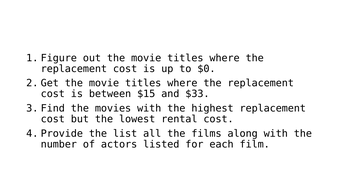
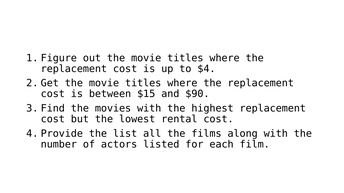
$0: $0 -> $4 (206, 69)
$33: $33 -> $90 (197, 94)
